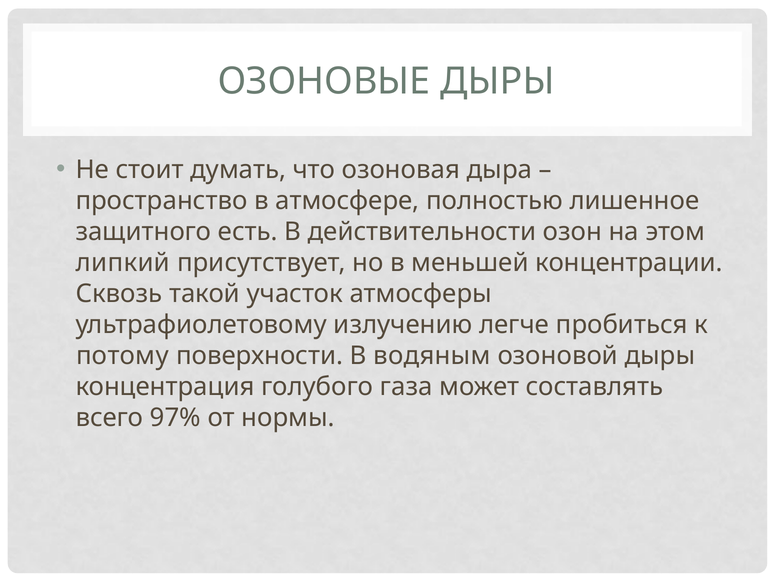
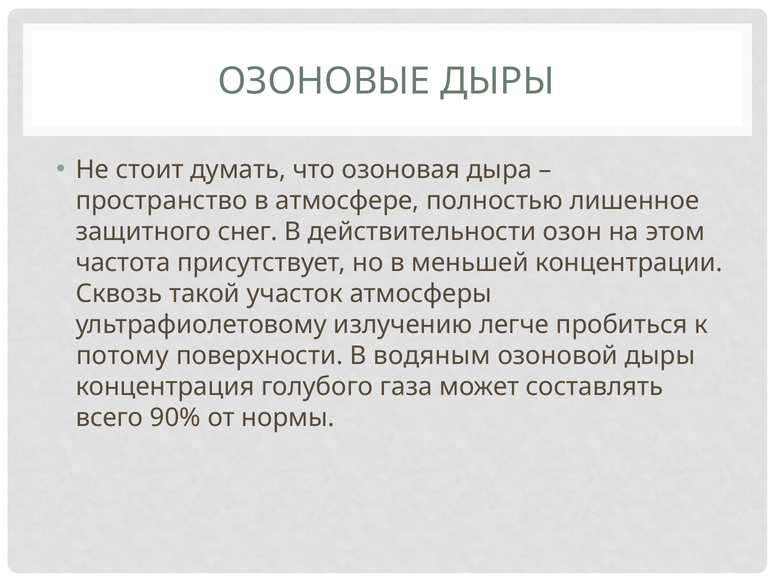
есть: есть -> снег (248, 232)
липкий: липкий -> частота (123, 263)
97%: 97% -> 90% (175, 418)
